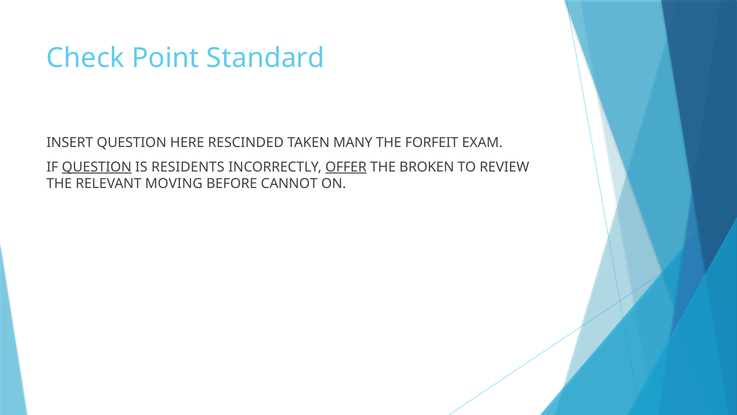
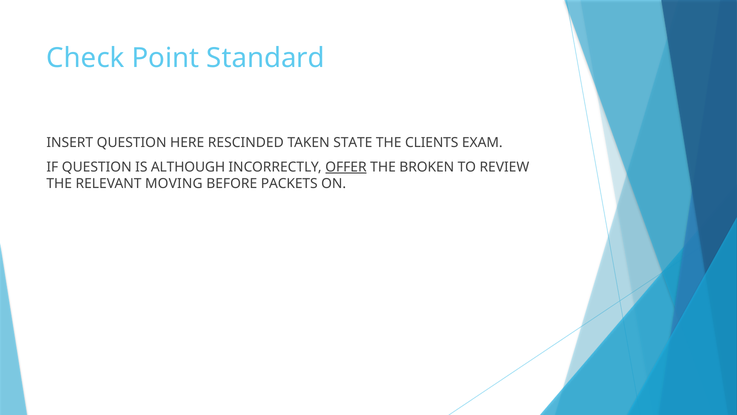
MANY: MANY -> STATE (353, 143)
FORFEIT: FORFEIT -> CLIENTS (432, 143)
QUESTION underline: present -> none (97, 167)
RESIDENTS: RESIDENTS -> ALTHOUGH (188, 167)
CANNOT: CANNOT -> PACKETS (289, 183)
